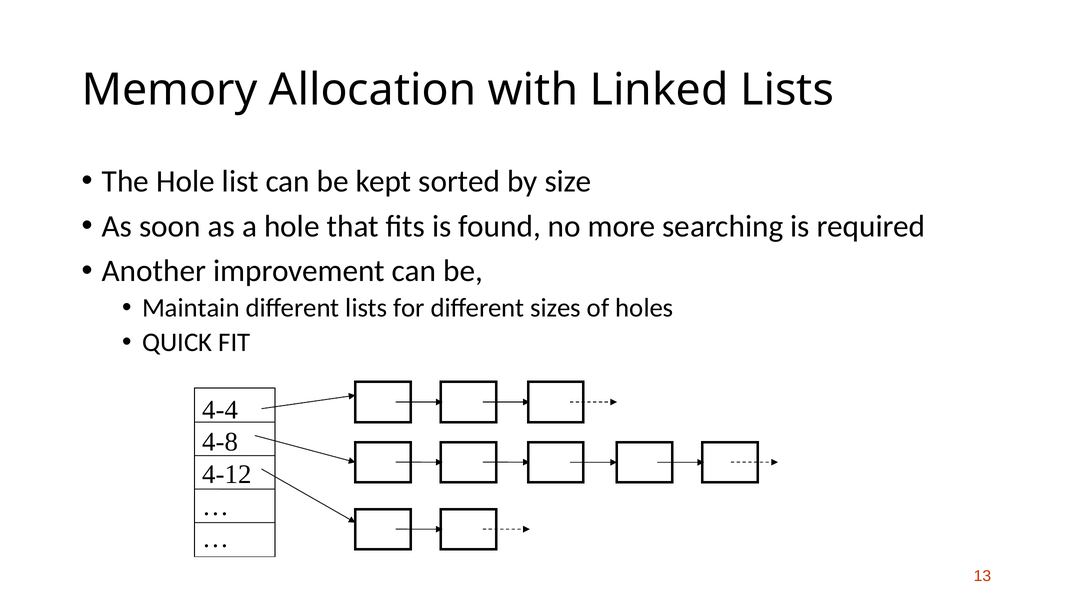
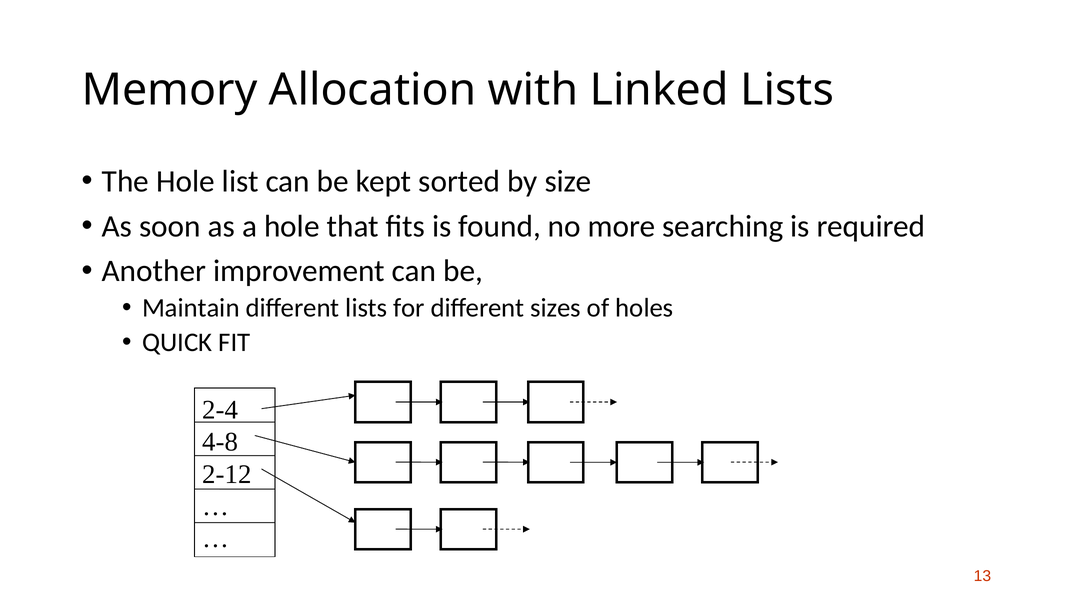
4-4: 4-4 -> 2-4 (220, 410)
4-12: 4-12 -> 2-12 (227, 475)
